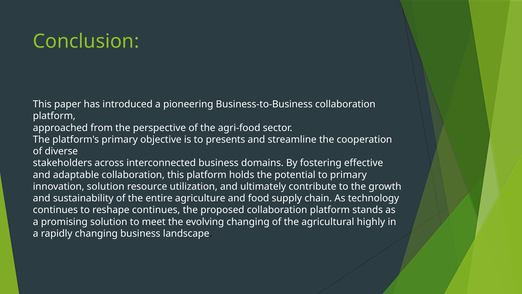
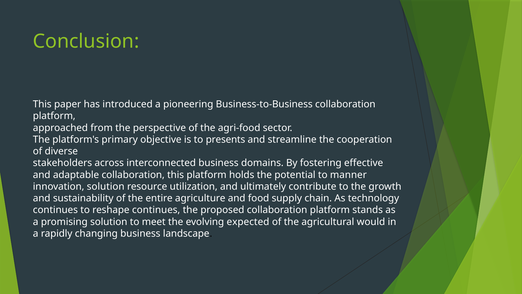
to primary: primary -> manner (348, 175)
evolving changing: changing -> expected (248, 222)
highly: highly -> would (371, 222)
